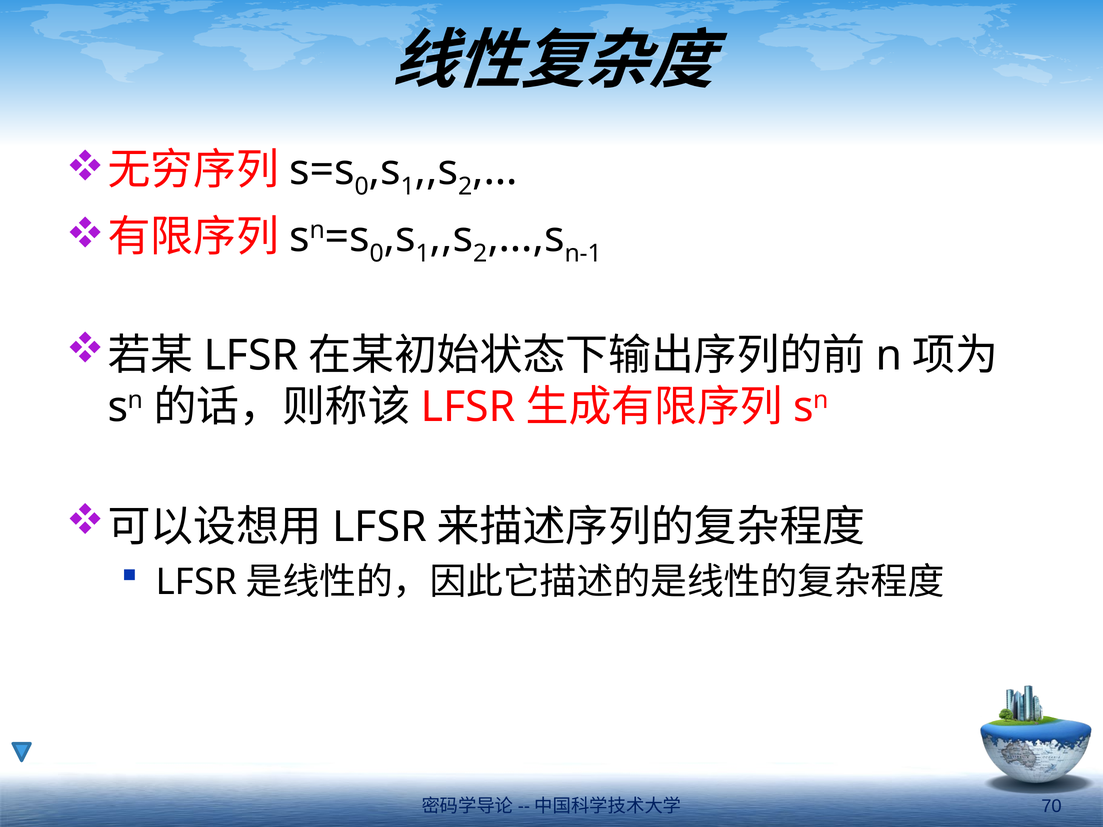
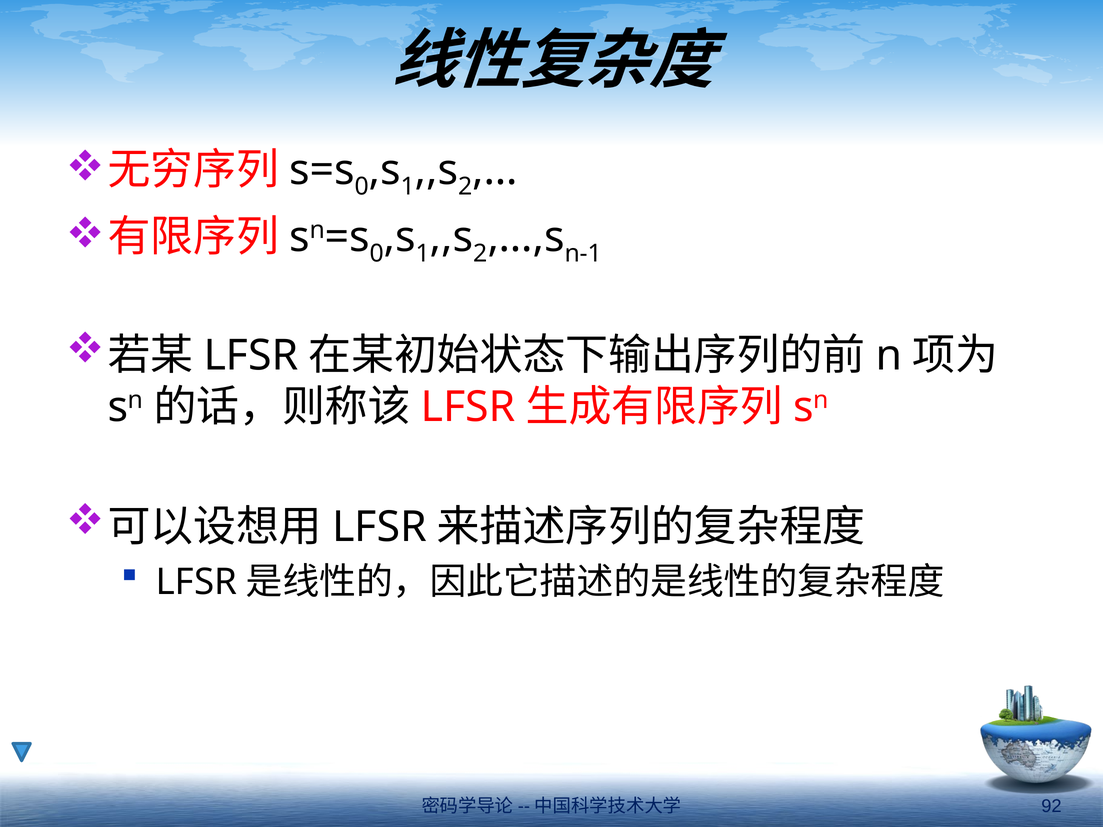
70: 70 -> 92 (1052, 806)
